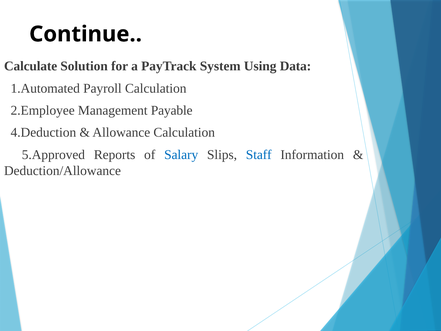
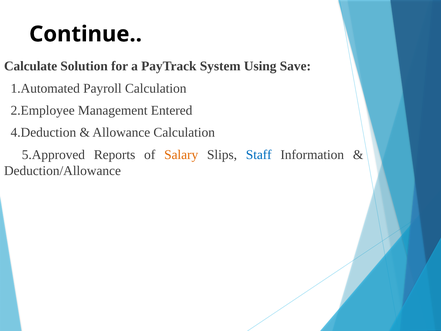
Data: Data -> Save (295, 66)
Payable: Payable -> Entered (172, 110)
Salary colour: blue -> orange (181, 155)
